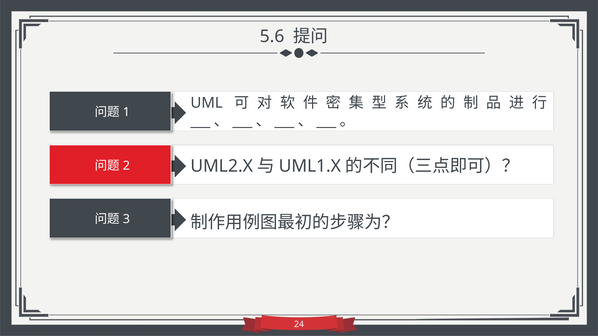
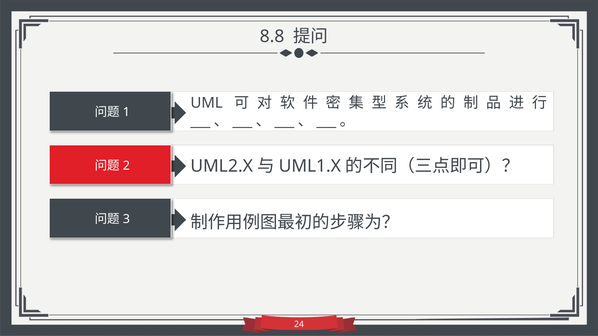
5.6: 5.6 -> 8.8 (272, 37)
